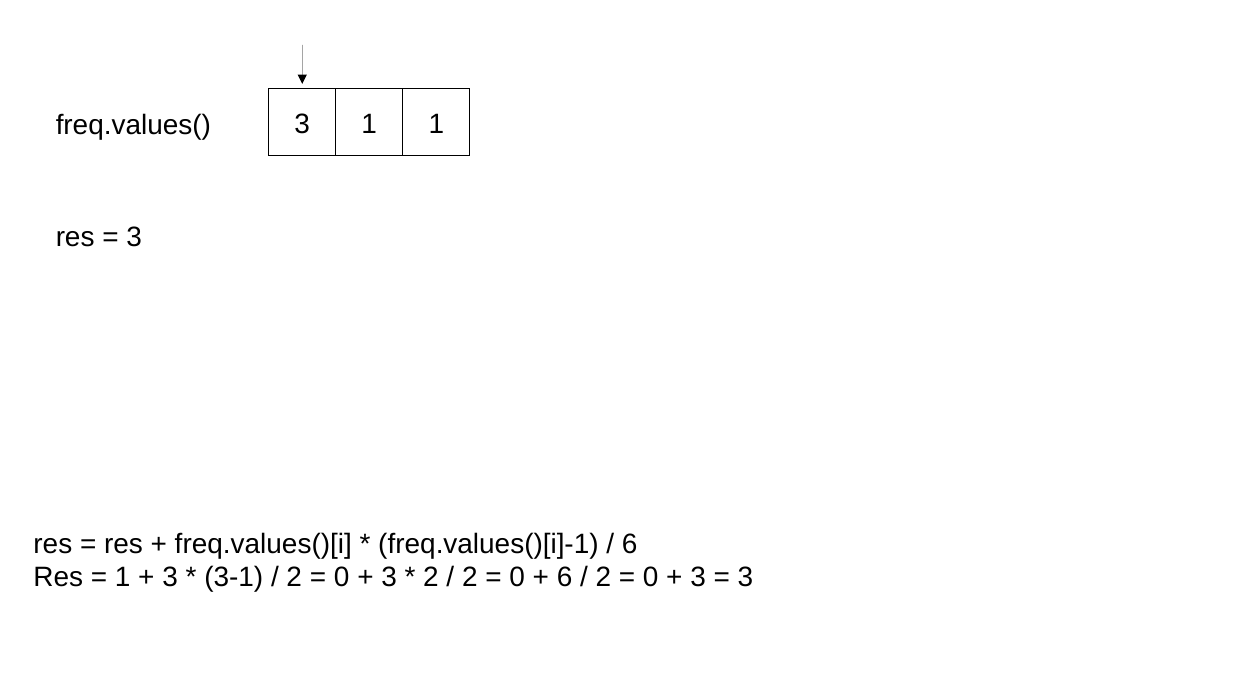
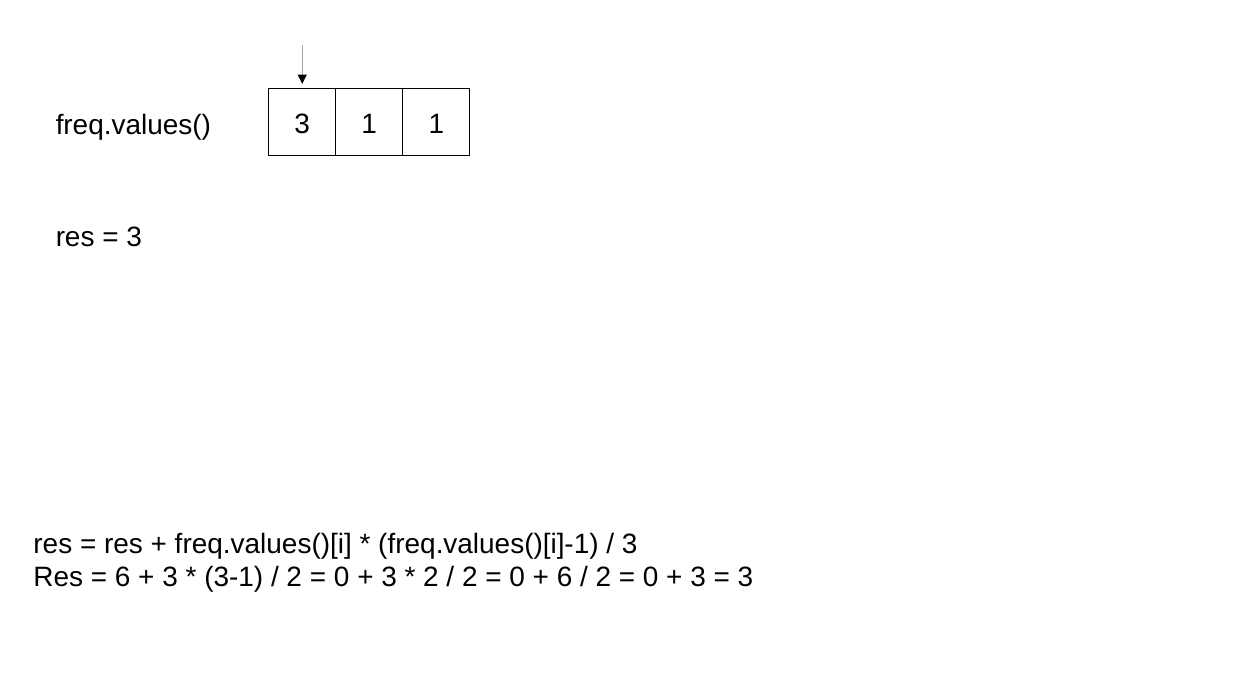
6: 6 -> 3 (630, 544)
1: 1 -> 6 (123, 577)
